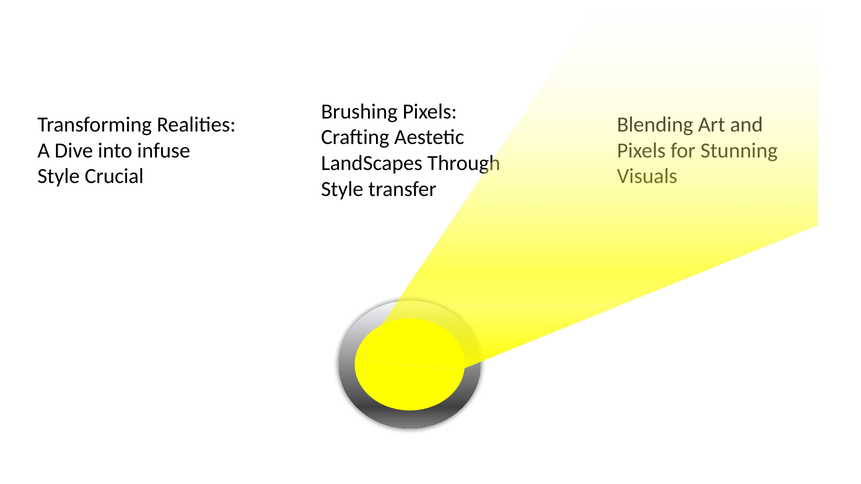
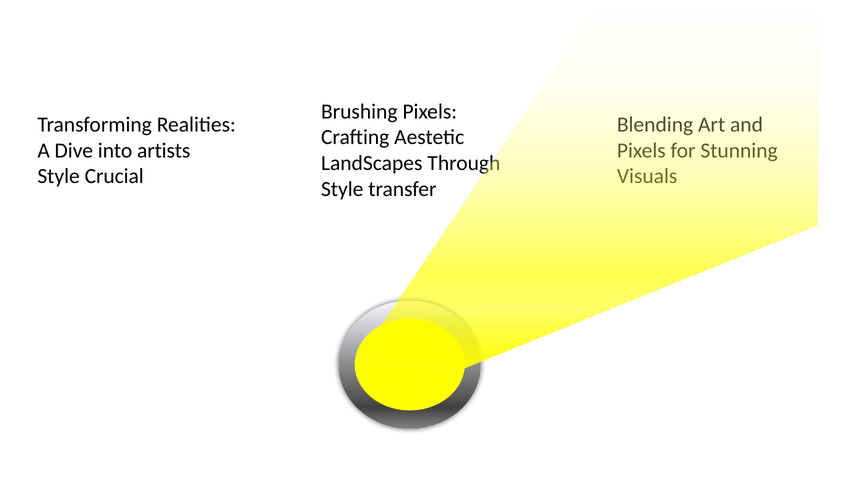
infuse: infuse -> artists (164, 151)
